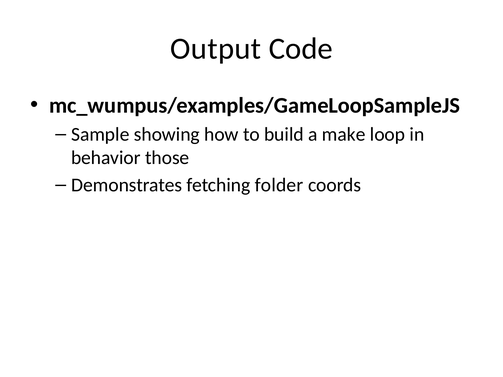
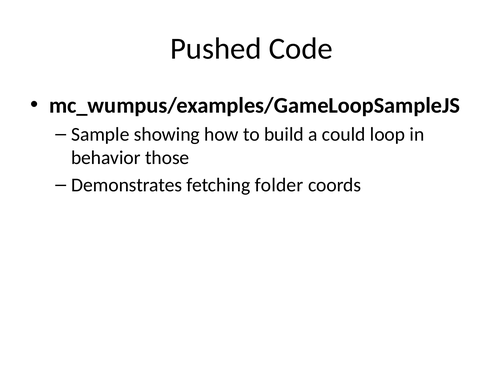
Output: Output -> Pushed (216, 49)
make: make -> could (344, 134)
